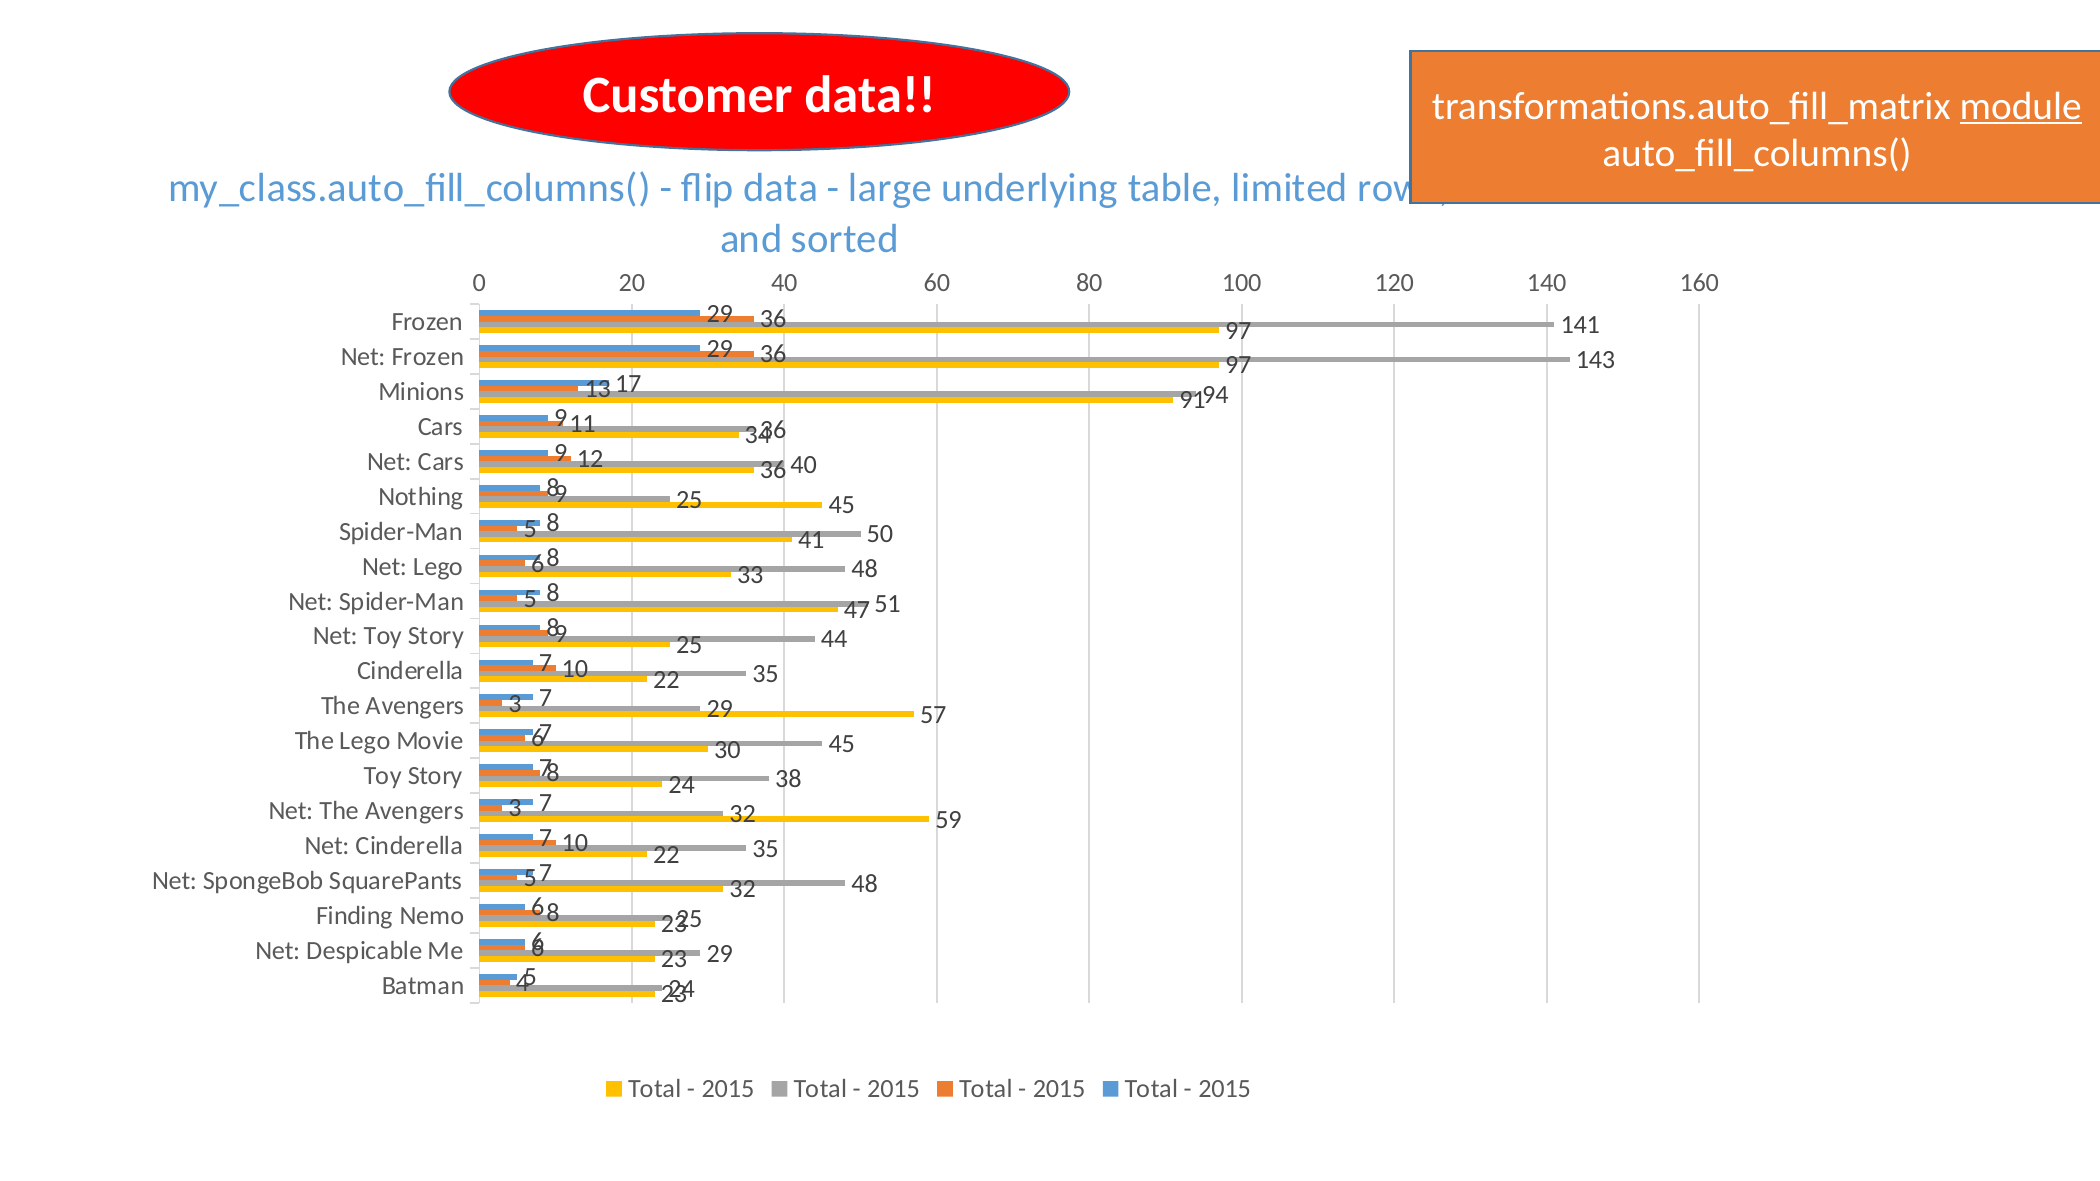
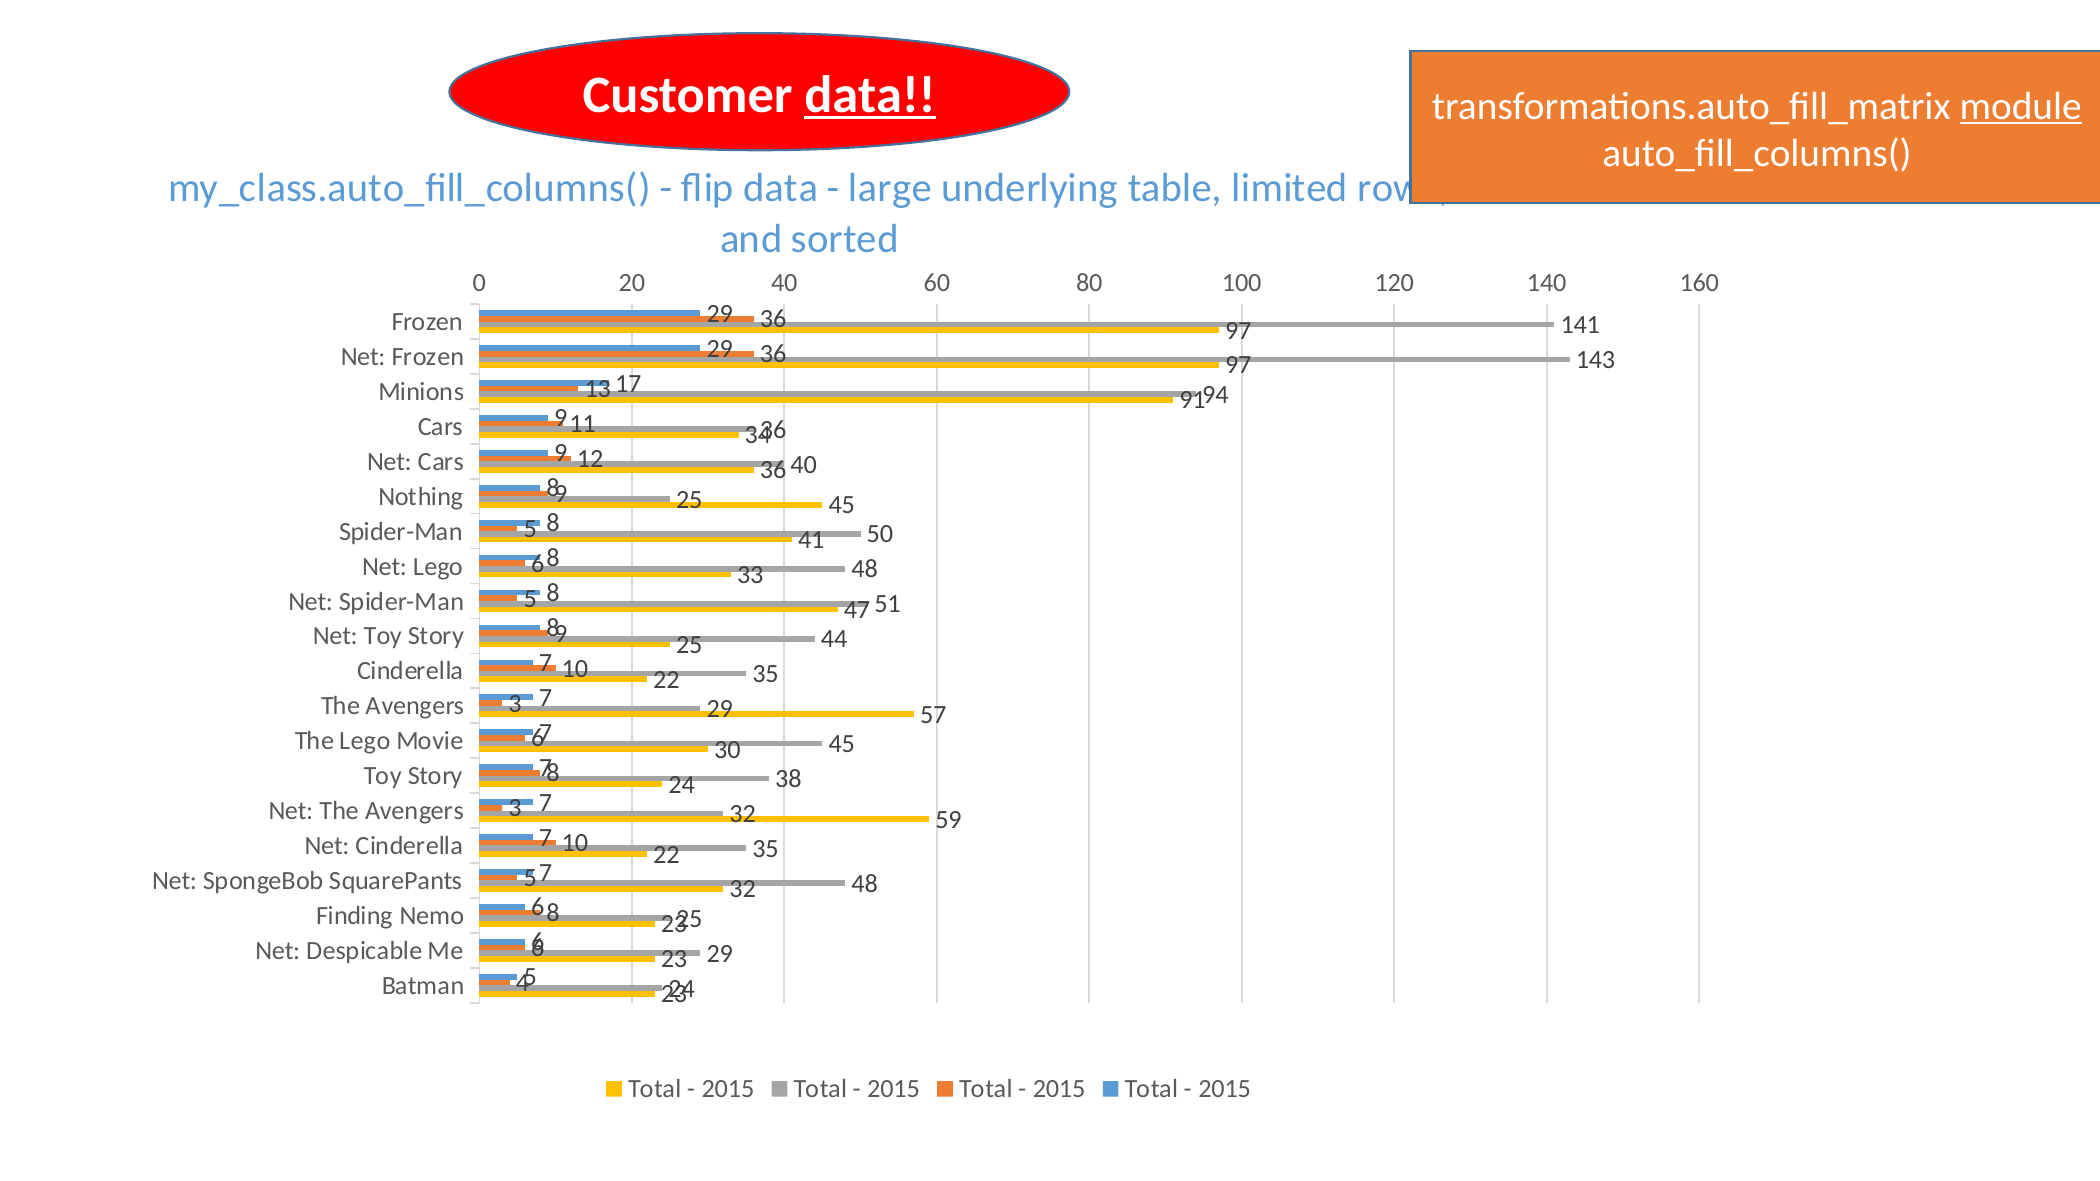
data underline: none -> present (870, 95)
